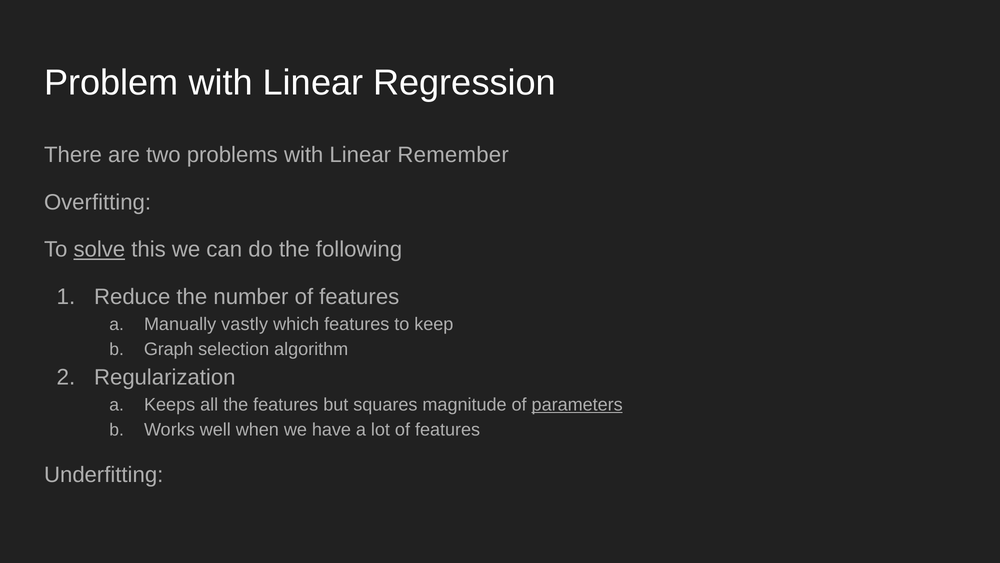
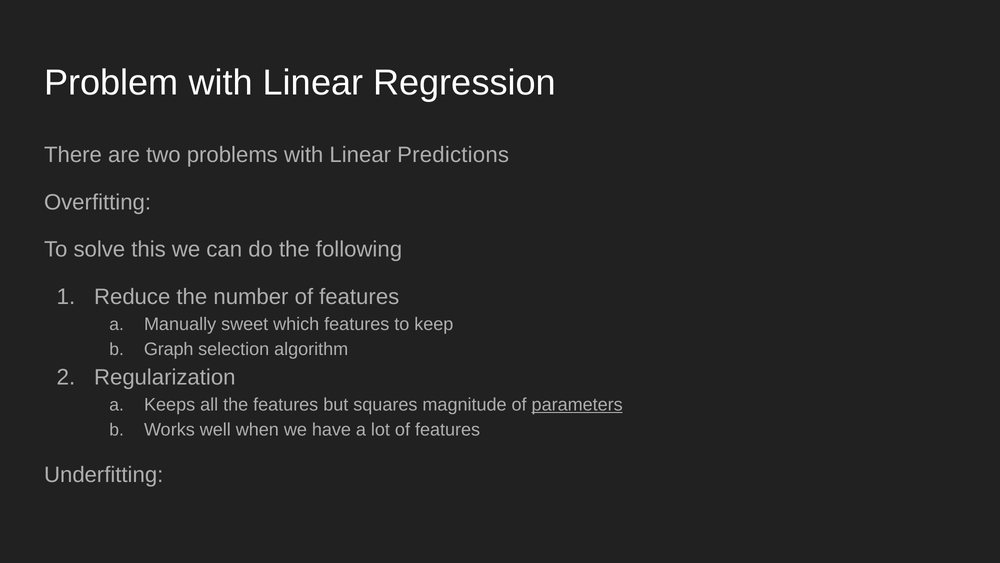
Remember: Remember -> Predictions (453, 155)
solve underline: present -> none (99, 249)
vastly: vastly -> sweet (245, 324)
